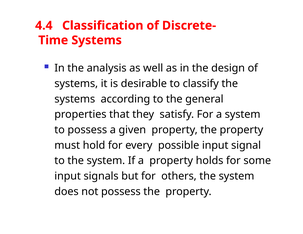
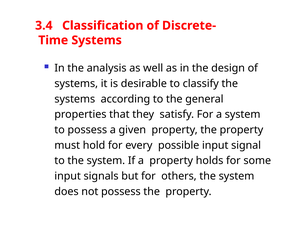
4.4: 4.4 -> 3.4 (44, 26)
